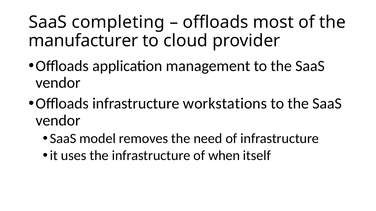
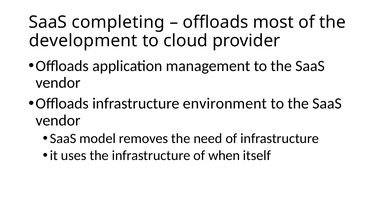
manufacturer: manufacturer -> development (83, 41)
workstations: workstations -> environment (225, 104)
